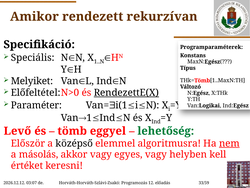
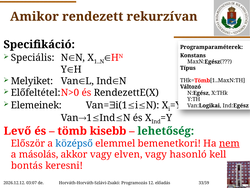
RendezettE(X underline: present -> none (126, 92)
Paraméter: Paraméter -> Elemeinek (36, 105)
eggyel: eggyel -> kisebb (108, 131)
középső colour: black -> blue (74, 143)
algoritmusra: algoritmusra -> bemenetkori (169, 143)
egyes: egyes -> elven (128, 154)
helyben: helyben -> hasonló (188, 154)
értéket: értéket -> bontás (27, 165)
